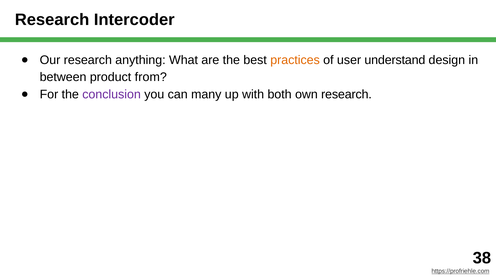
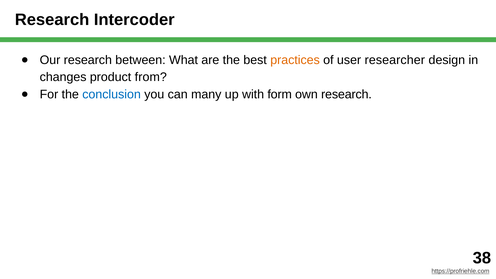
anything: anything -> between (140, 60)
understand: understand -> researcher (395, 60)
between: between -> changes (63, 77)
conclusion colour: purple -> blue (112, 94)
both: both -> form (280, 94)
